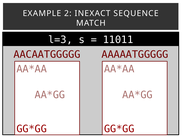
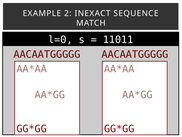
l=3: l=3 -> l=0 (60, 40)
AACAATGGGGG AAAAATGGGGG: AAAAATGGGGG -> AACAATGGGGG (135, 54)
